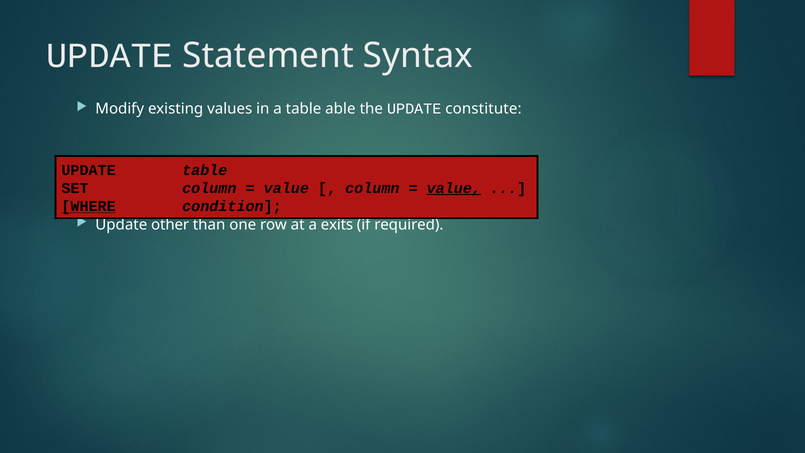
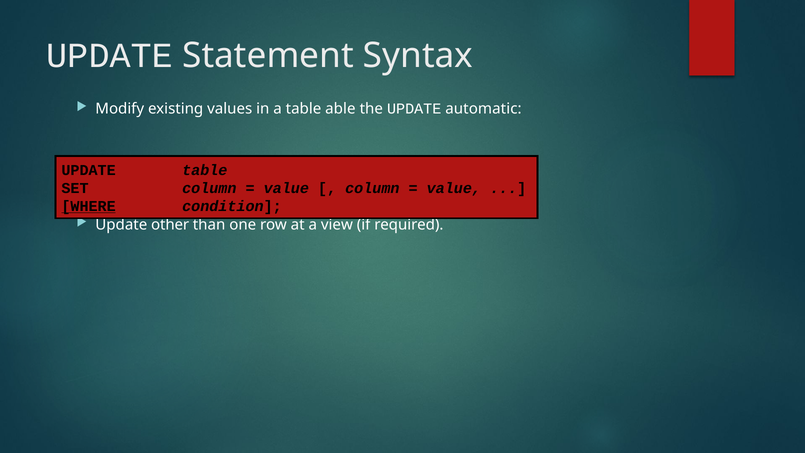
constitute: constitute -> automatic (483, 109)
value underline: present -> none (454, 188)
exits: exits -> view (337, 225)
